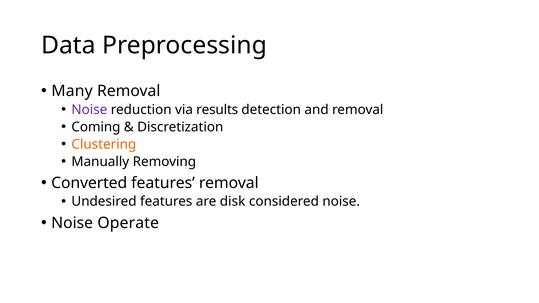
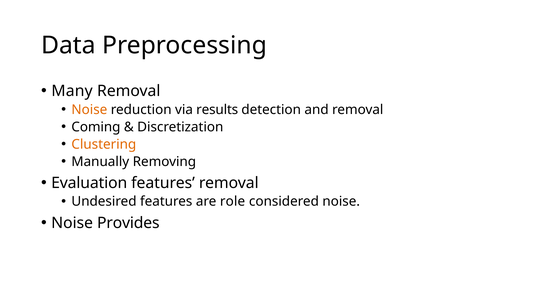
Noise colour: purple -> orange (89, 110)
Converted: Converted -> Evaluation (89, 183)
disk: disk -> role (233, 202)
Operate: Operate -> Provides (128, 223)
